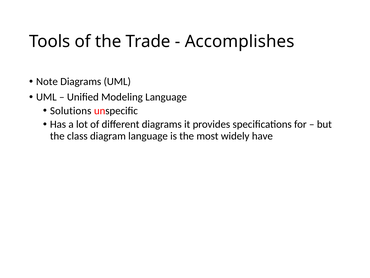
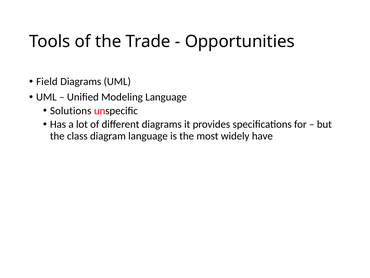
Accomplishes: Accomplishes -> Opportunities (240, 41)
Note: Note -> Field (47, 81)
